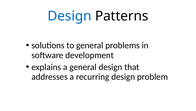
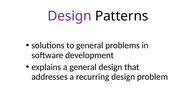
Design colour: blue -> purple (70, 16)
